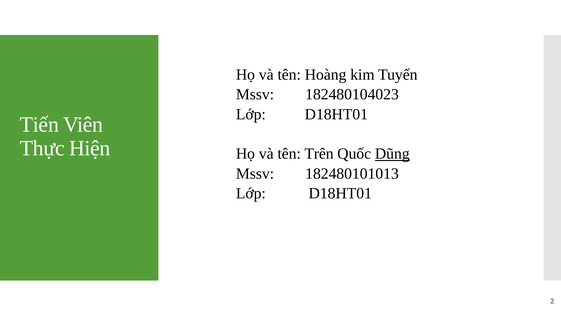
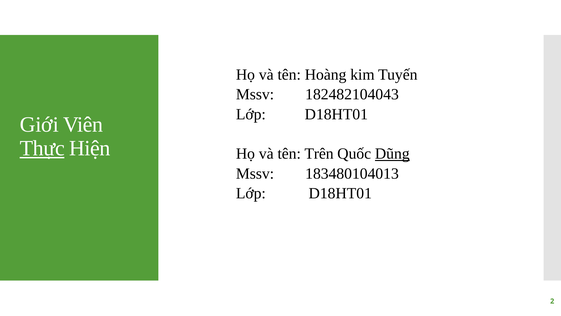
182480104023: 182480104023 -> 182482104043 (352, 94)
Tiến: Tiến -> Giới (39, 125)
Thực underline: none -> present (42, 148)
182480101013: 182480101013 -> 183480104013 (352, 173)
